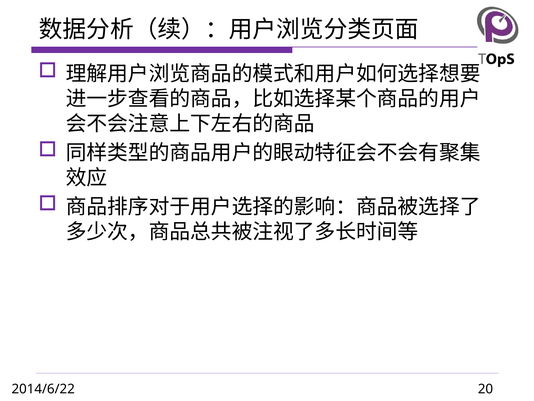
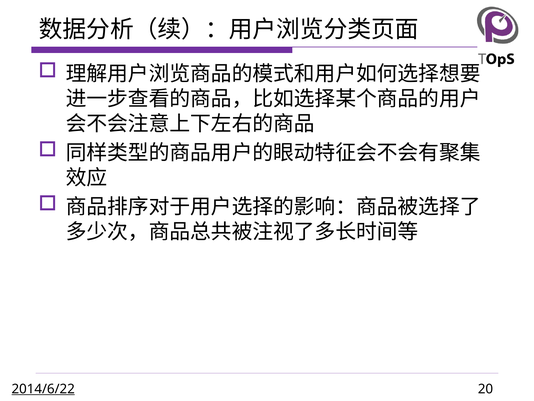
2014/6/22 underline: none -> present (43, 388)
